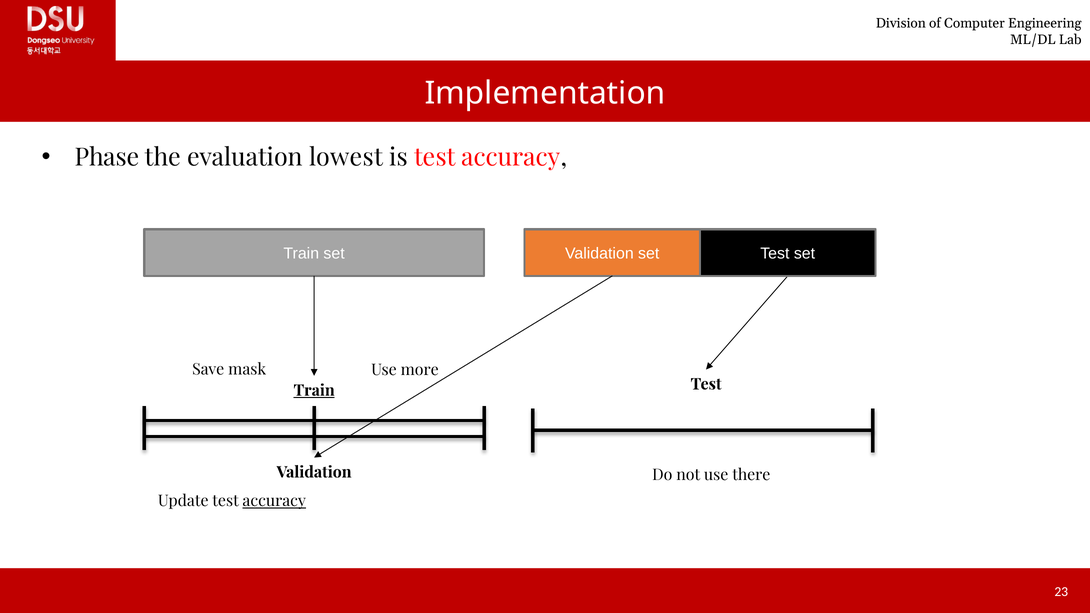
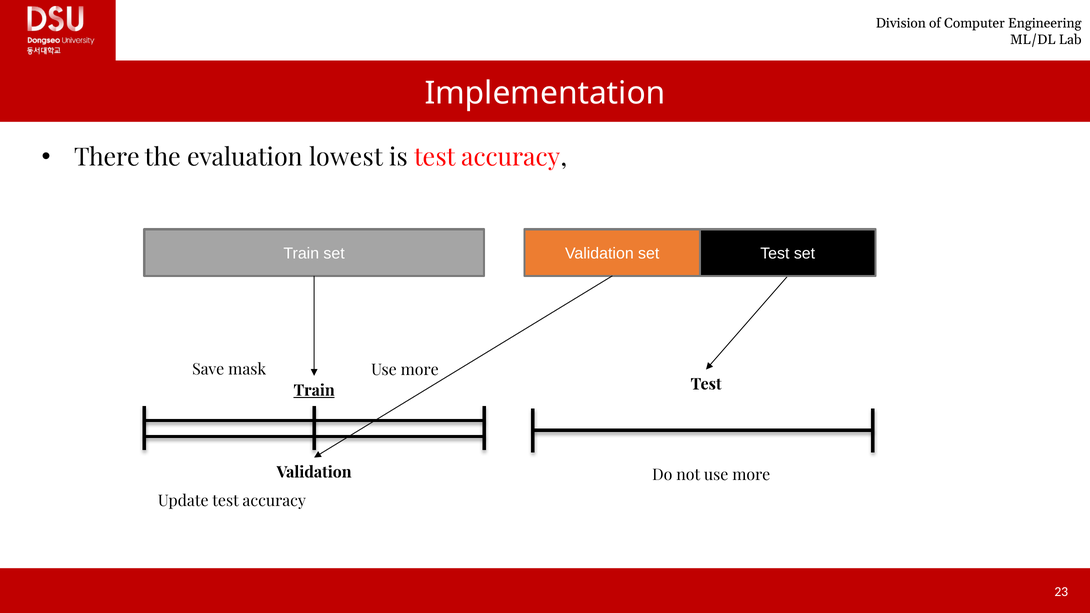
Phase: Phase -> There (107, 157)
not use there: there -> more (751, 475)
accuracy underline: present -> none (274, 501)
